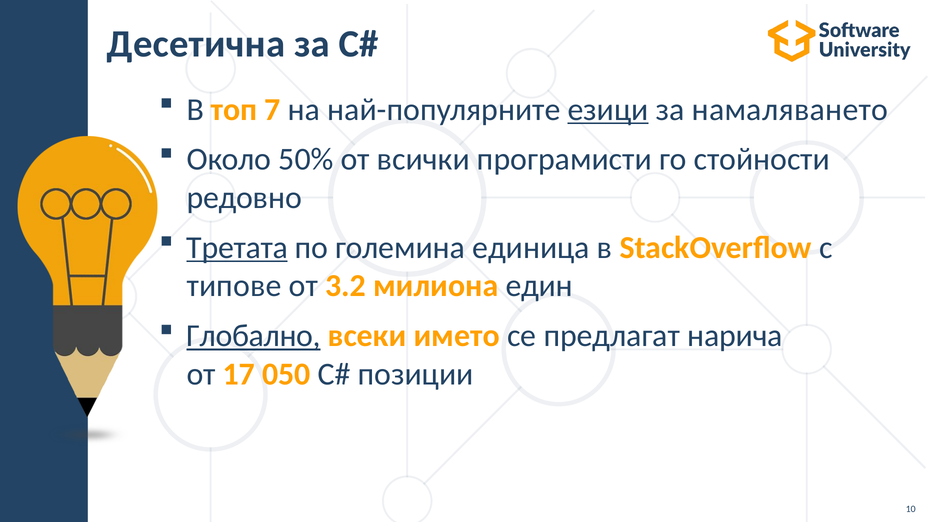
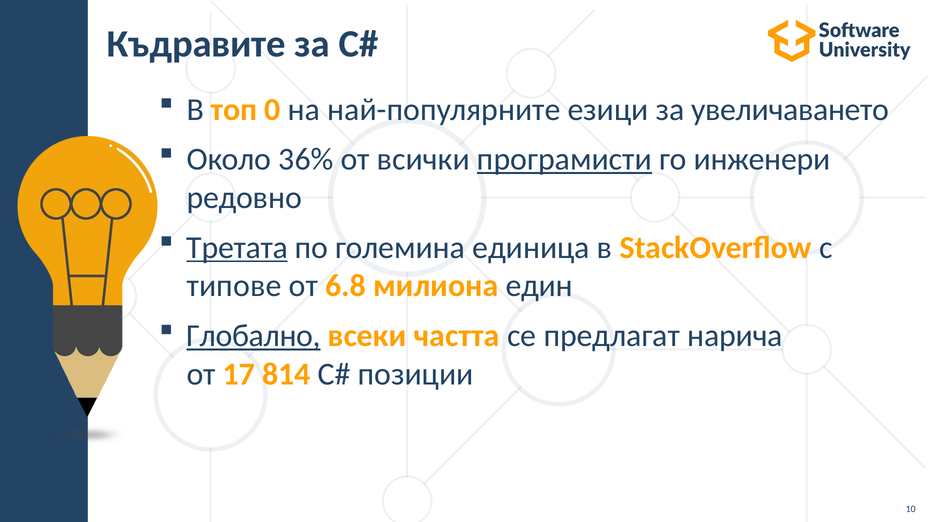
Десетична: Десетична -> Къдравите (196, 44)
7: 7 -> 0 (273, 109)
езици underline: present -> none (608, 109)
намаляването: намаляването -> увеличаването (790, 109)
50%: 50% -> 36% (306, 159)
програмисти underline: none -> present (564, 159)
стойности: стойности -> инженери (762, 159)
3.2: 3.2 -> 6.8 (346, 286)
името: името -> частта (457, 336)
050: 050 -> 814 (286, 374)
